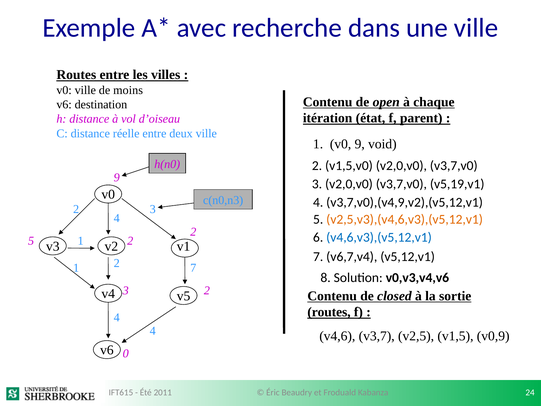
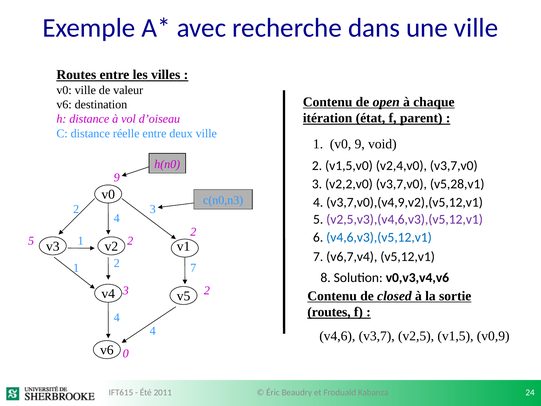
moins: moins -> valeur (128, 90)
v1,5,v0 v2,0,v0: v2,0,v0 -> v2,4,v0 (401, 166)
3 v2,0,v0: v2,0,v0 -> v2,2,v0 (349, 184)
v5,19,v1: v5,19,v1 -> v5,28,v1 (457, 184)
v2,5,v3),(v4,6,v3),(v5,12,v1 colour: orange -> purple (405, 219)
